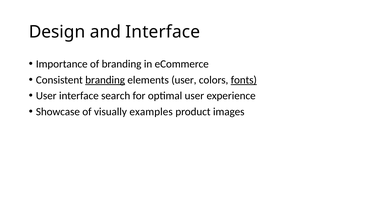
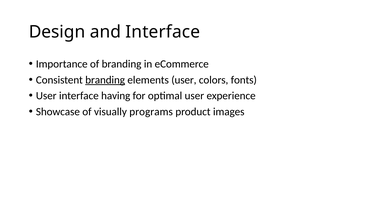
fonts underline: present -> none (244, 80)
search: search -> having (116, 96)
examples: examples -> programs (151, 111)
